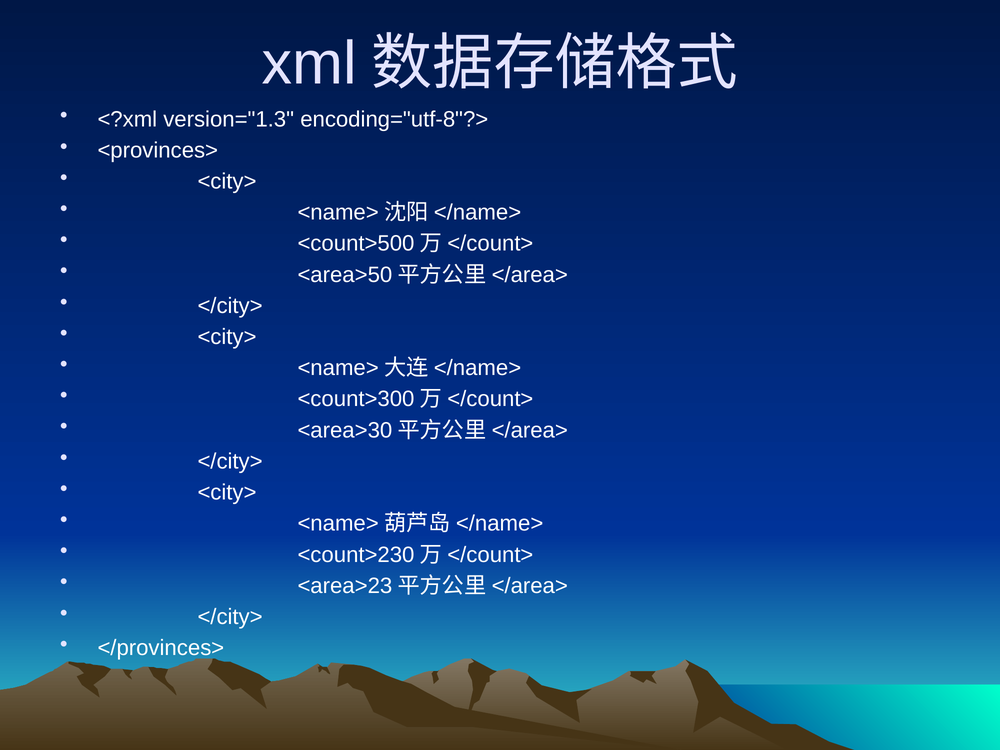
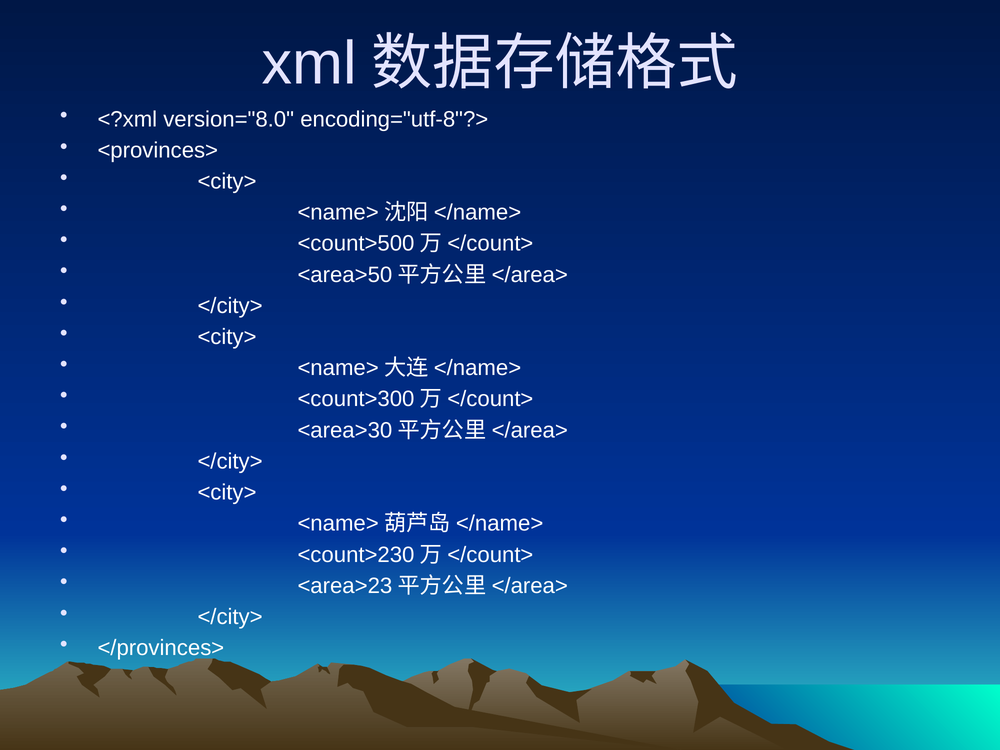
version="1.3: version="1.3 -> version="8.0 (229, 119)
